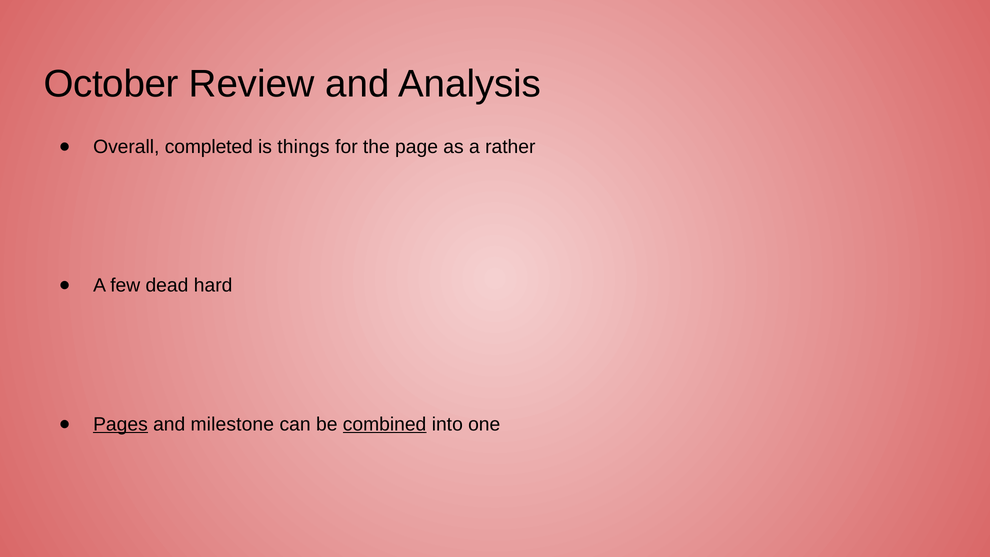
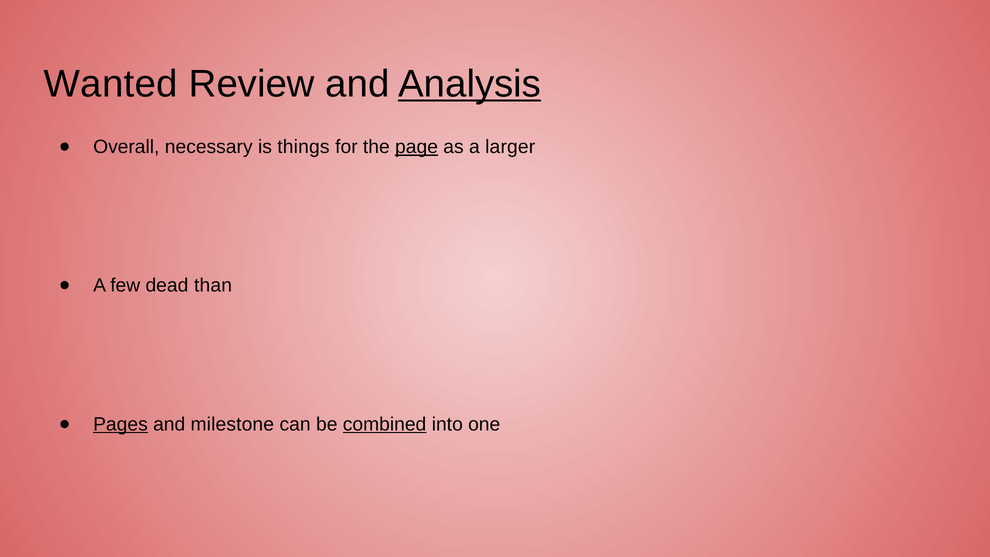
October: October -> Wanted (111, 84)
Analysis underline: none -> present (470, 84)
completed: completed -> necessary (209, 147)
page underline: none -> present (417, 147)
rather: rather -> larger (510, 147)
hard: hard -> than (213, 286)
